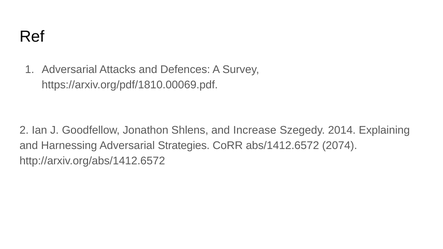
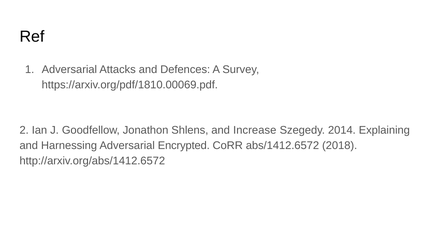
Strategies: Strategies -> Encrypted (184, 146)
2074: 2074 -> 2018 (340, 146)
